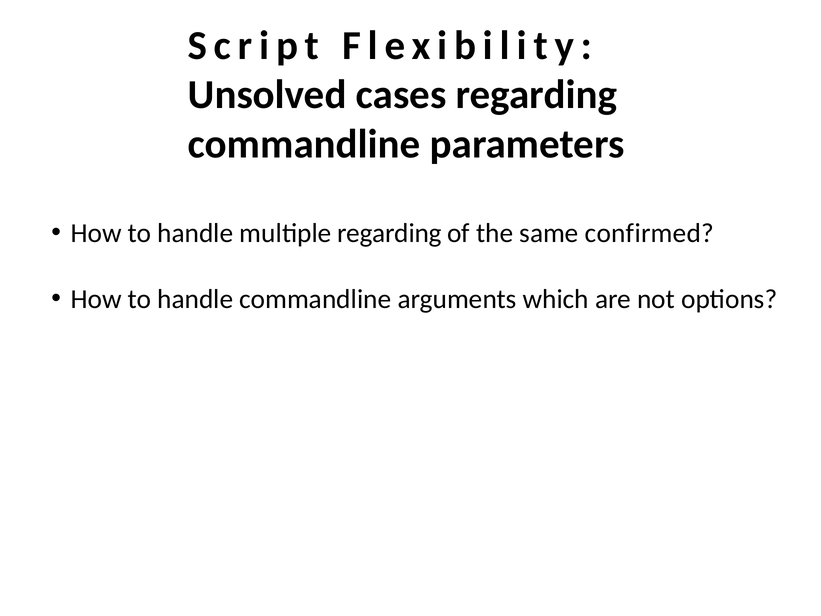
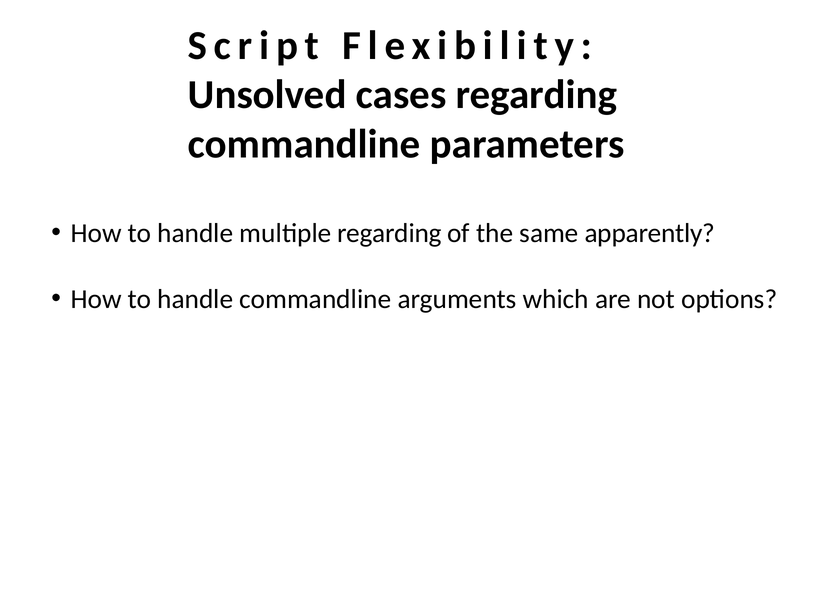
confirmed: confirmed -> apparently (650, 233)
